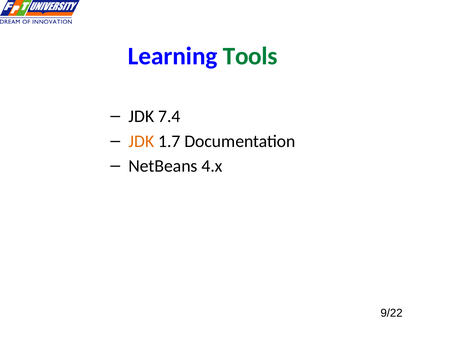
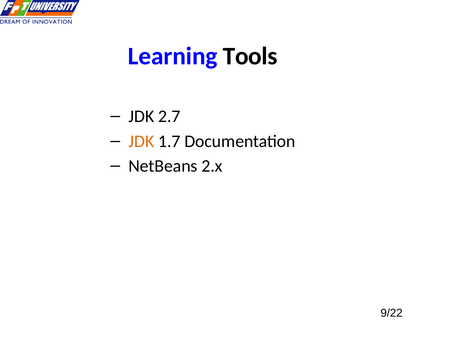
Tools colour: green -> black (250, 56)
7.4: 7.4 -> 2.7 (169, 116)
4.x: 4.x -> 2.x (212, 166)
